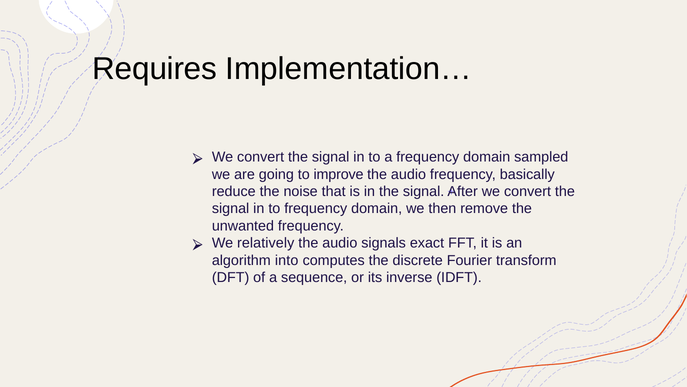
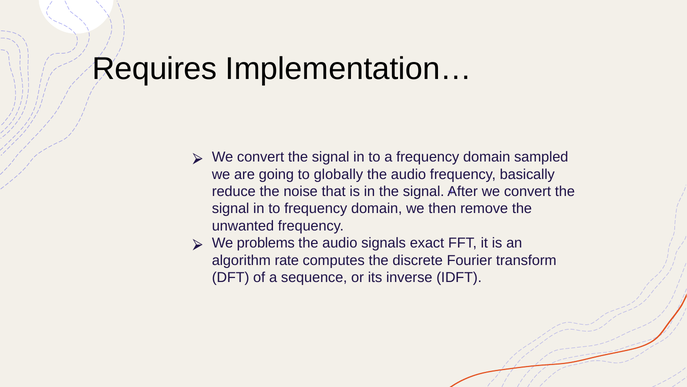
improve: improve -> globally (338, 174)
relatively: relatively -> problems (266, 243)
into: into -> rate (287, 260)
